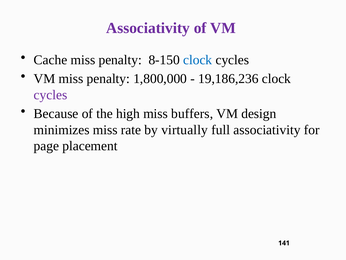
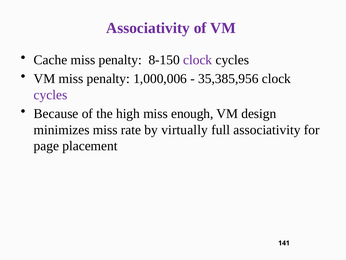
clock colour: blue -> purple (198, 60)
1,800,000: 1,800,000 -> 1,000,006 (160, 79)
19,186,236: 19,186,236 -> 35,385,956 (228, 79)
buffers: buffers -> enough (192, 113)
